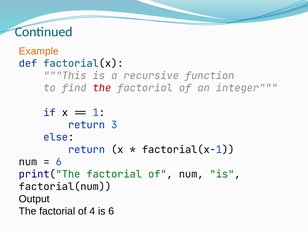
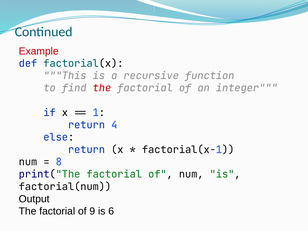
Example colour: orange -> red (39, 51)
3: 3 -> 4 (114, 125)
6: 6 -> 8 (59, 162)
4: 4 -> 9 (92, 211)
